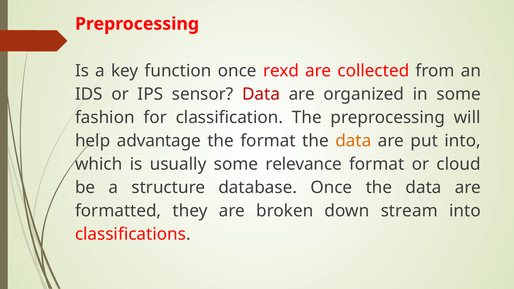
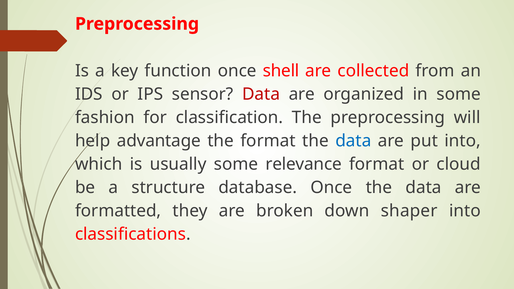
rexd: rexd -> shell (281, 71)
data colour: orange -> blue (353, 141)
stream: stream -> shaper (409, 211)
